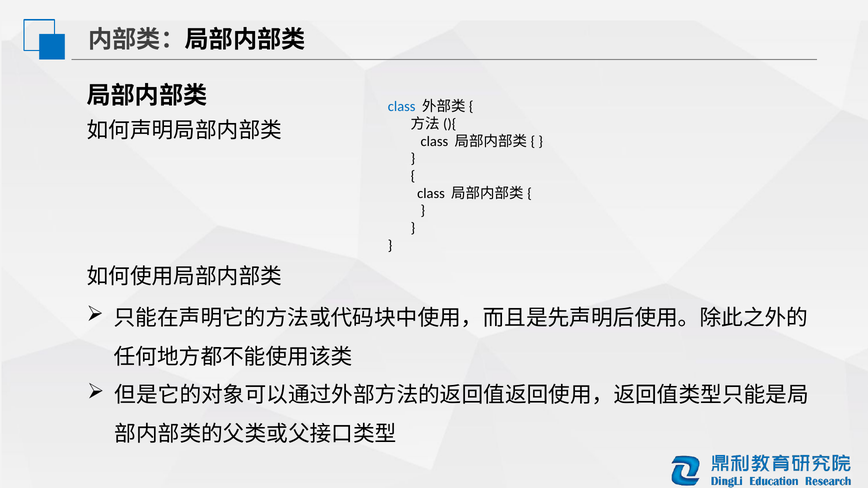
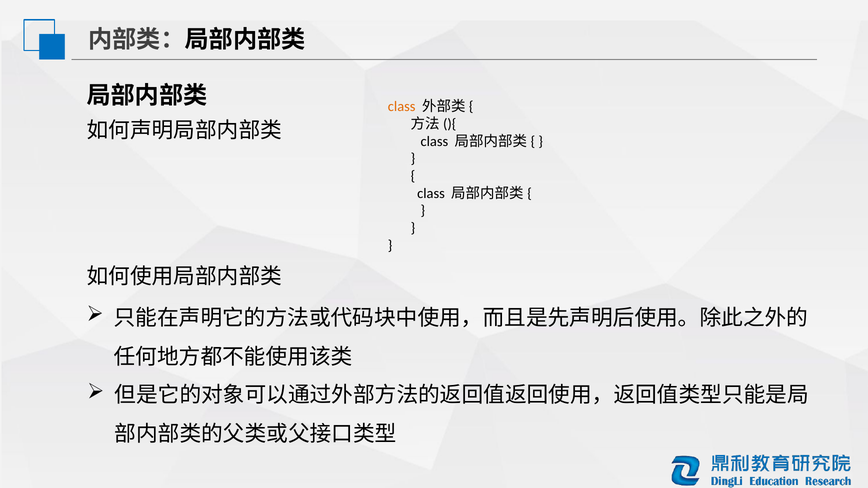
class colour: blue -> orange (402, 107)
